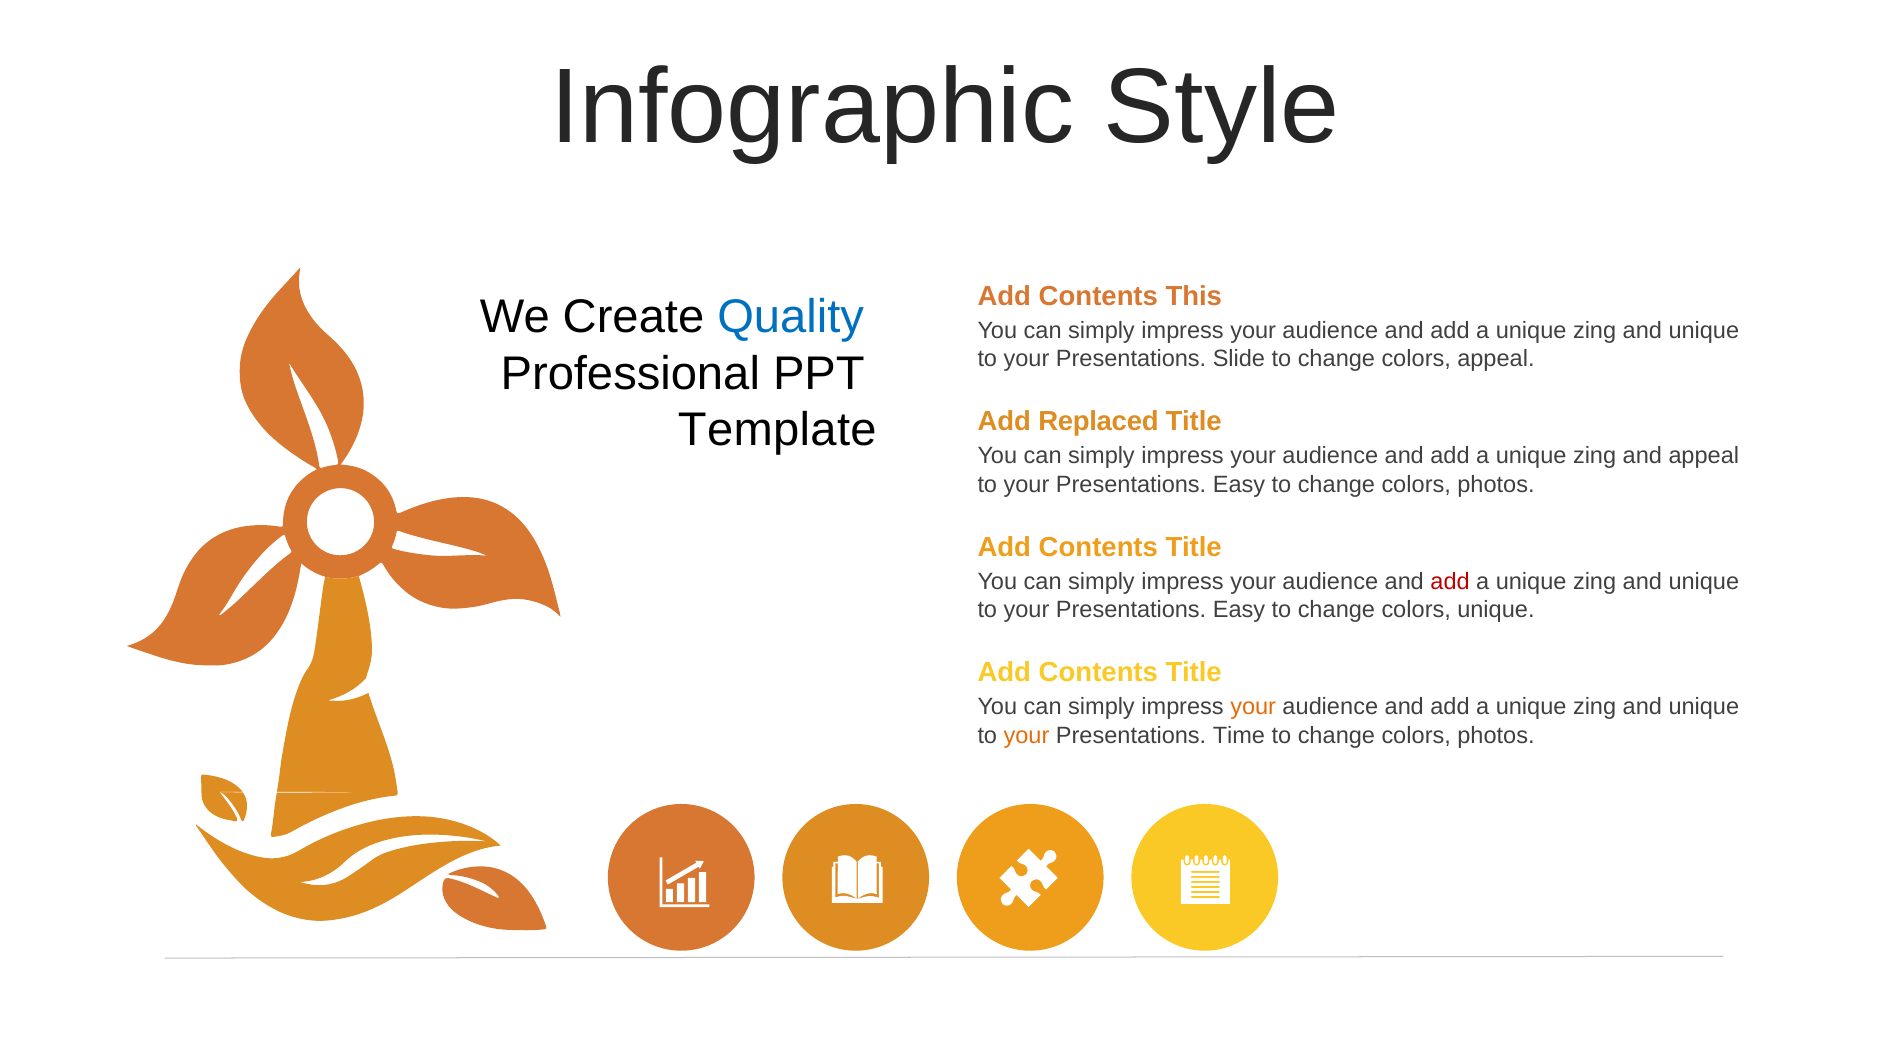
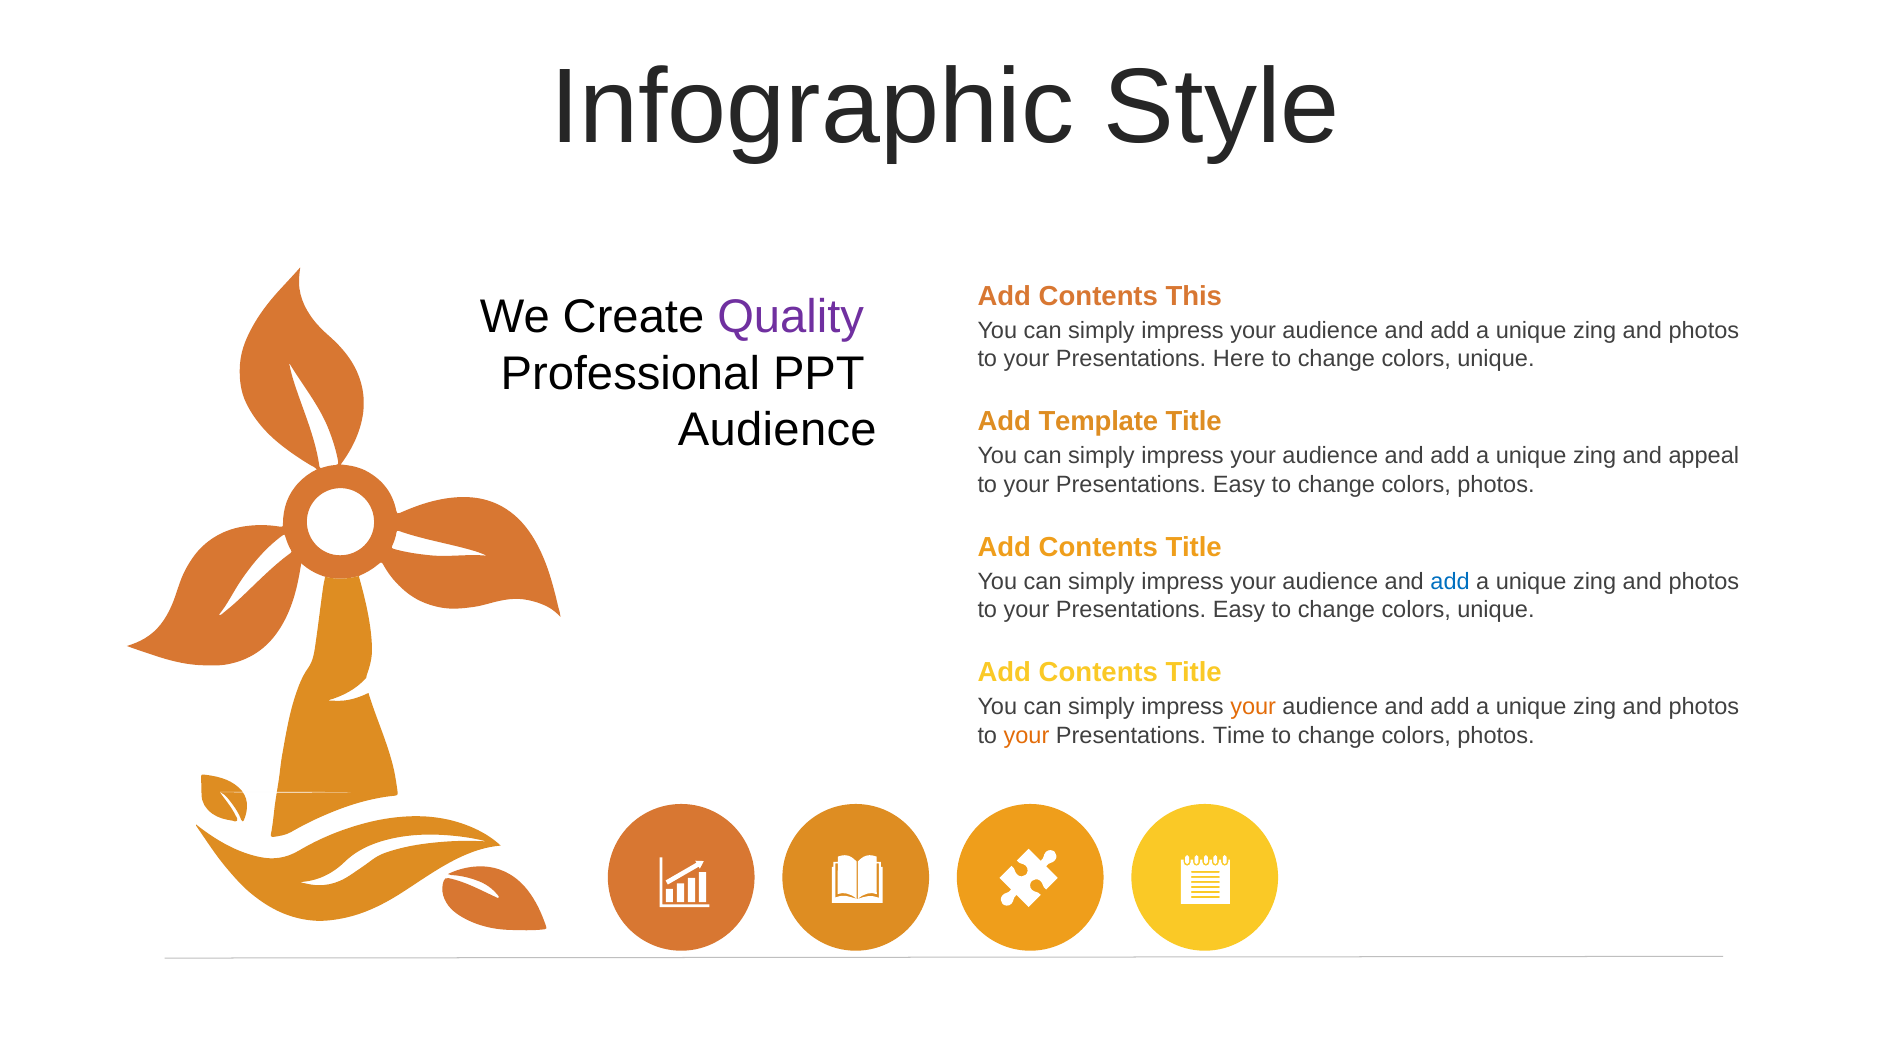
Quality colour: blue -> purple (791, 317)
unique: unique -> photos (1704, 331)
Slide: Slide -> Here (1239, 359)
appeal: appeal -> unique (1496, 359)
Template: Template -> Audience (777, 430)
Replaced: Replaced -> Template (1098, 422)
add colour: red -> blue (1450, 581)
unique: unique -> photos (1704, 581)
unique: unique -> photos (1704, 707)
